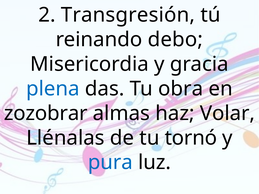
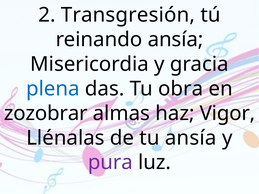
reinando debo: debo -> ansía (176, 40)
Volar: Volar -> Vigor (227, 113)
tu tornó: tornó -> ansía (191, 138)
pura colour: blue -> purple (110, 163)
